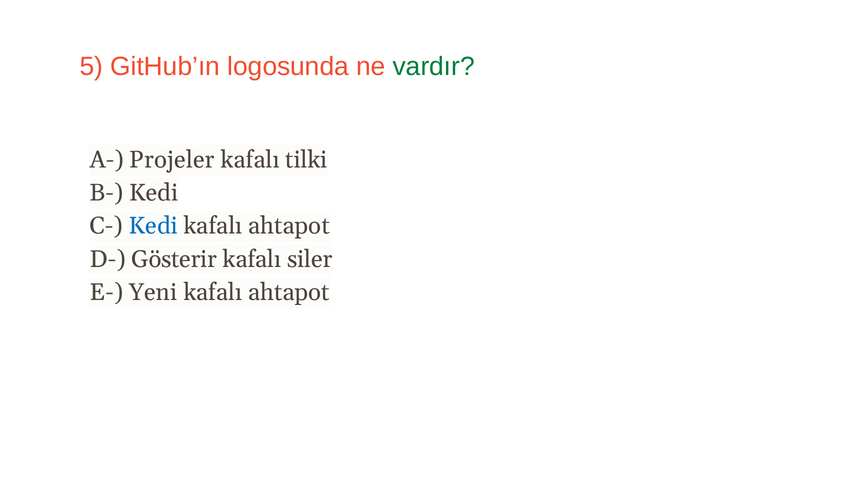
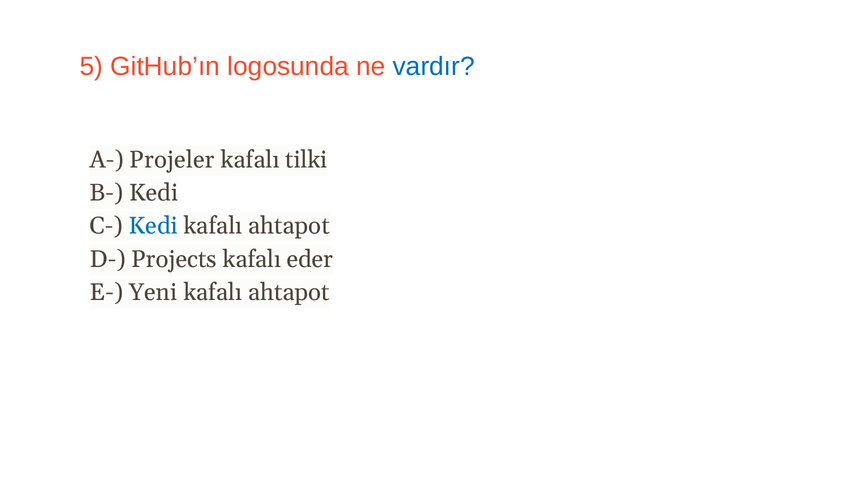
vardır colour: green -> blue (434, 67)
Gösterir: Gösterir -> Projects (174, 259)
siler: siler -> eder (310, 259)
